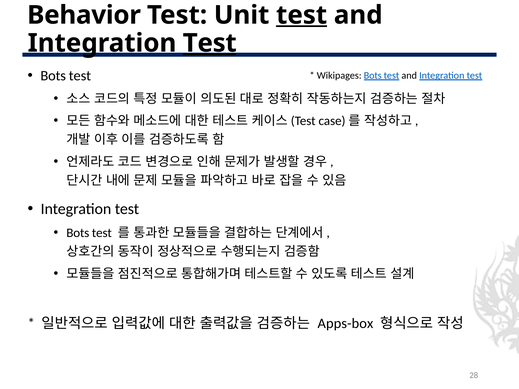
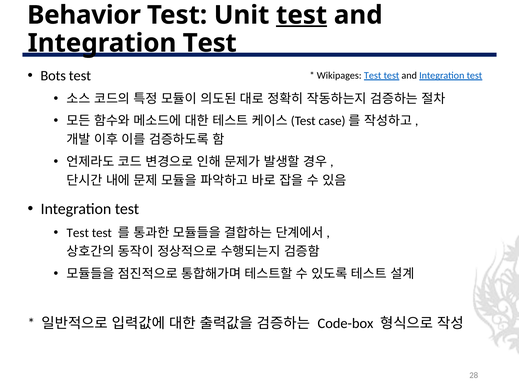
Test underline: present -> none (210, 43)
Wikipages Bots: Bots -> Test (373, 75)
Bots: Bots -> Test (78, 233)
Apps-box: Apps-box -> Code-box (345, 323)
